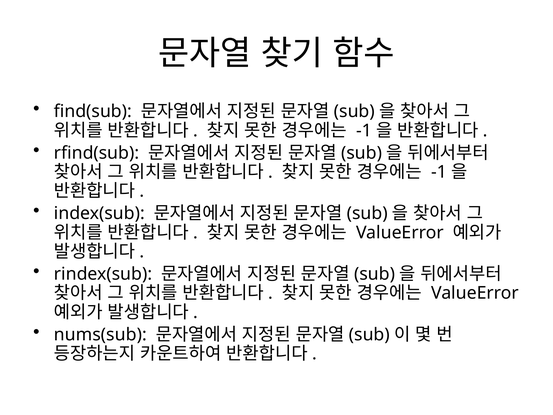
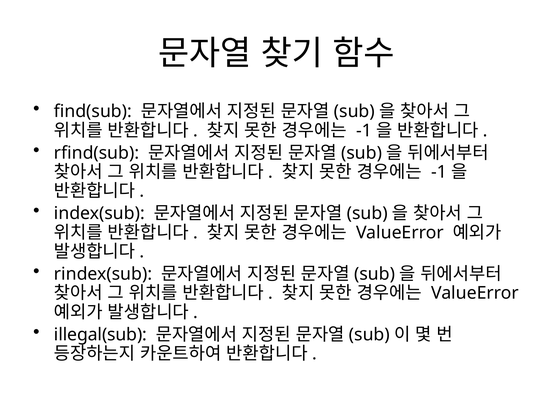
nums(sub: nums(sub -> illegal(sub (100, 334)
